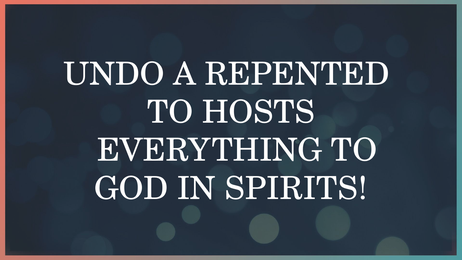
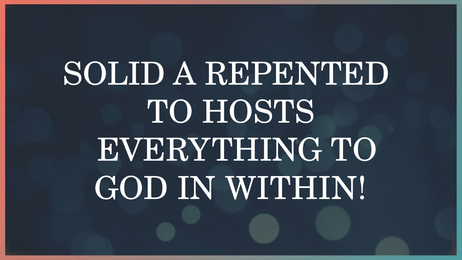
UNDO: UNDO -> SOLID (114, 74)
SPIRITS: SPIRITS -> WITHIN (296, 189)
